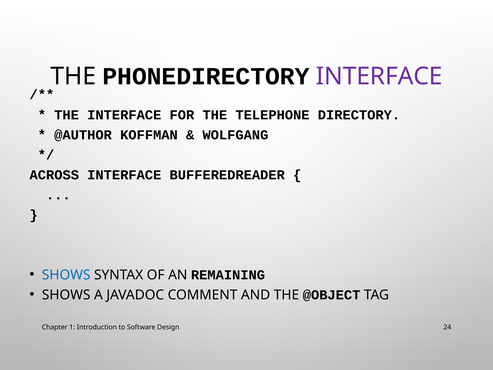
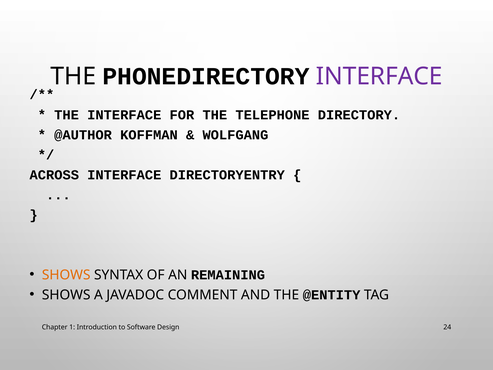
BUFFEREDREADER: BUFFEREDREADER -> DIRECTORYENTRY (227, 175)
SHOWS colour: blue -> orange (66, 275)
@OBJECT: @OBJECT -> @ENTITY (332, 295)
